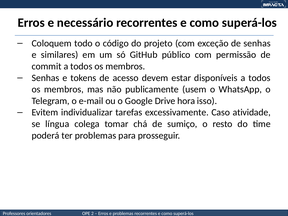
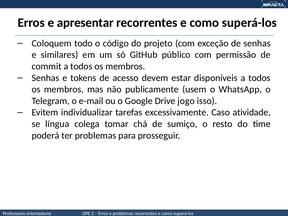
necessário: necessário -> apresentar (85, 23)
hora: hora -> jogo (186, 101)
